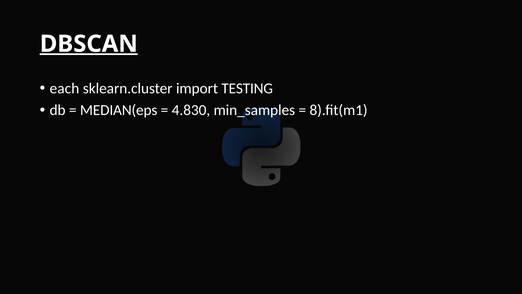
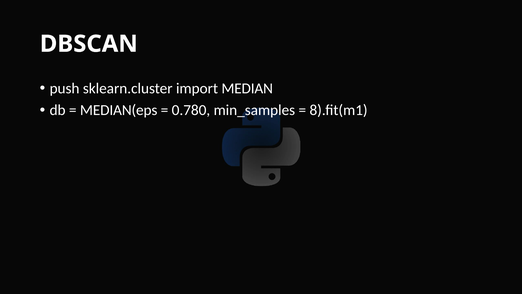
DBSCAN underline: present -> none (89, 44)
each: each -> push (65, 88)
TESTING: TESTING -> MEDIAN (247, 88)
4.830: 4.830 -> 0.780 (191, 110)
